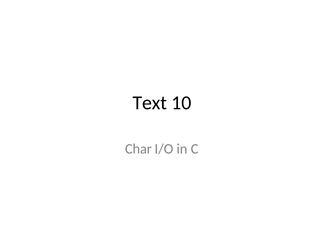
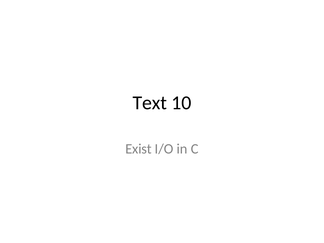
Char: Char -> Exist (139, 149)
